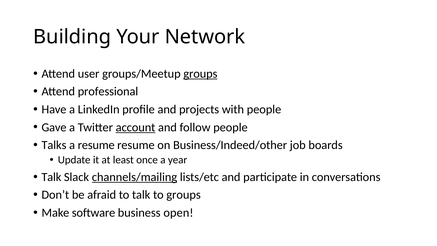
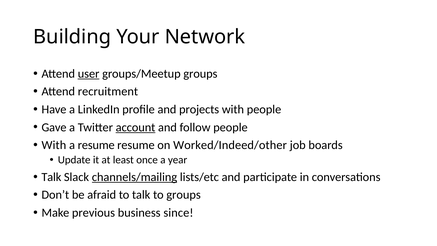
user underline: none -> present (89, 74)
groups underline: present -> none (200, 74)
professional: professional -> recruitment (108, 91)
Talks: Talks -> With (54, 145)
Business/Indeed/other: Business/Indeed/other -> Worked/Indeed/other (230, 145)
software: software -> previous (93, 213)
open: open -> since (178, 213)
